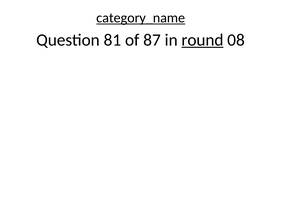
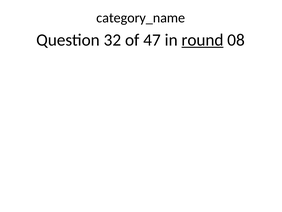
category_name underline: present -> none (141, 18)
81: 81 -> 32 (112, 40)
87: 87 -> 47 (152, 40)
